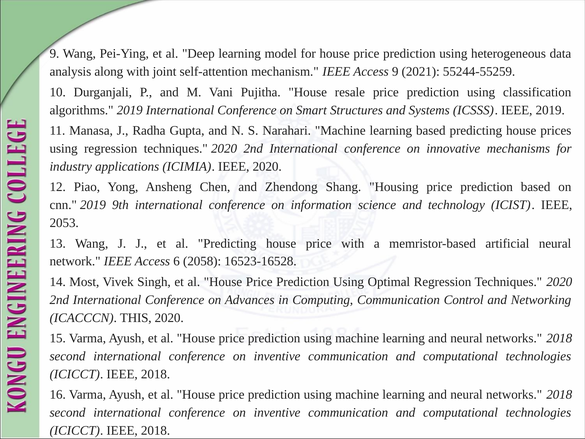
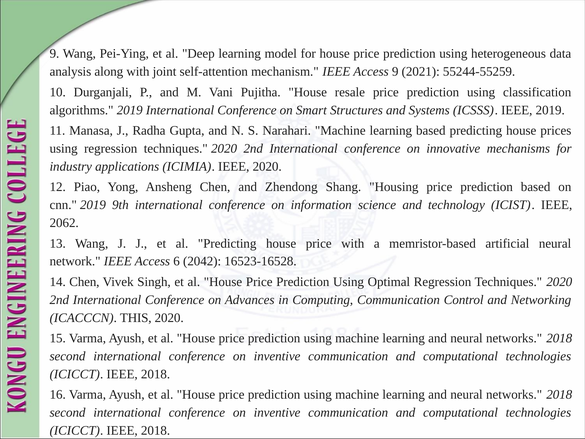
2053: 2053 -> 2062 (64, 223)
2058: 2058 -> 2042 (202, 261)
14 Most: Most -> Chen (84, 282)
